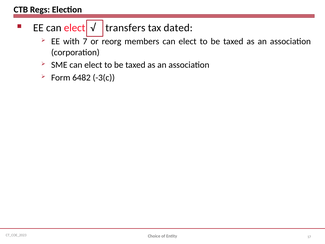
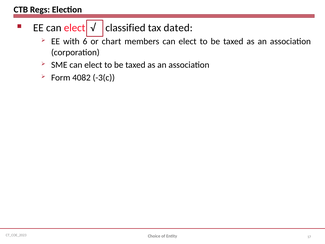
transfers: transfers -> classified (125, 28)
7: 7 -> 6 (85, 41)
reorg: reorg -> chart (111, 41)
6482: 6482 -> 4082 (81, 78)
